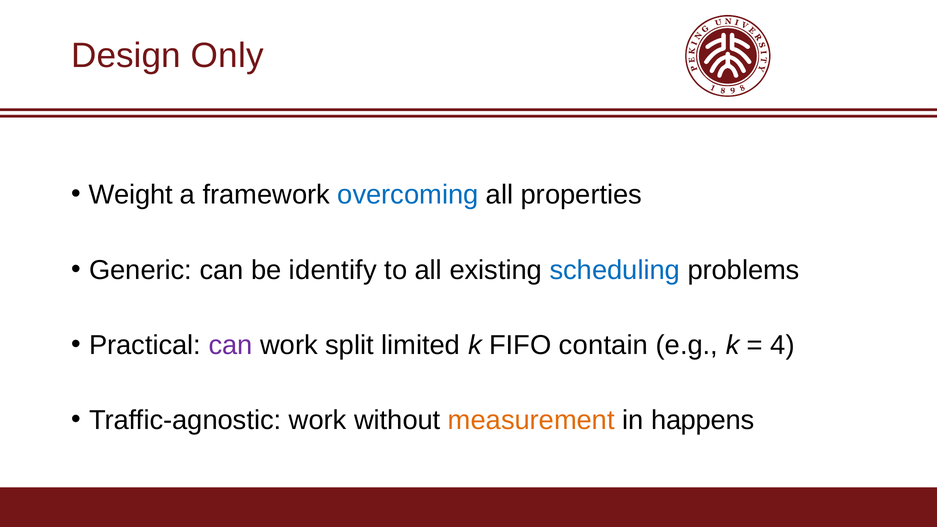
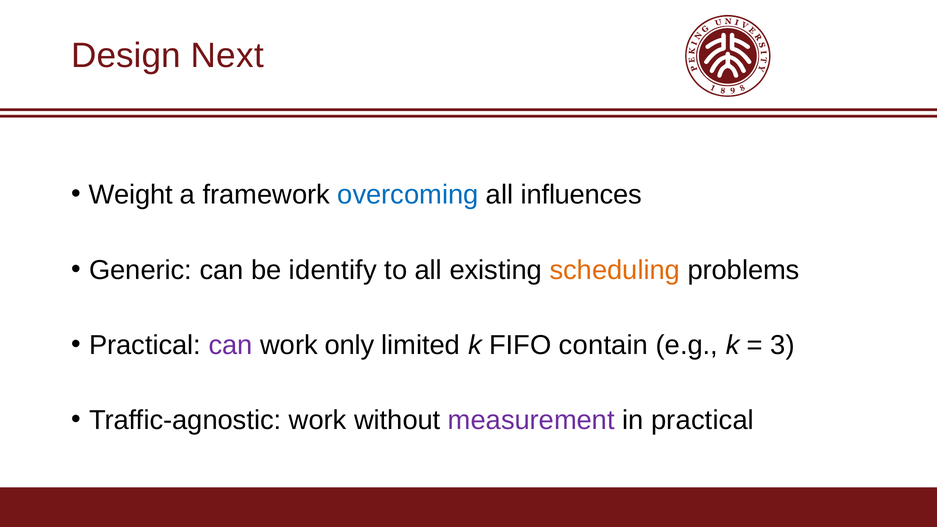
Only: Only -> Next (227, 56)
properties: properties -> influences (581, 195)
scheduling colour: blue -> orange (615, 270)
split: split -> only (350, 345)
4: 4 -> 3 (783, 345)
measurement colour: orange -> purple (531, 420)
in happens: happens -> practical (703, 420)
